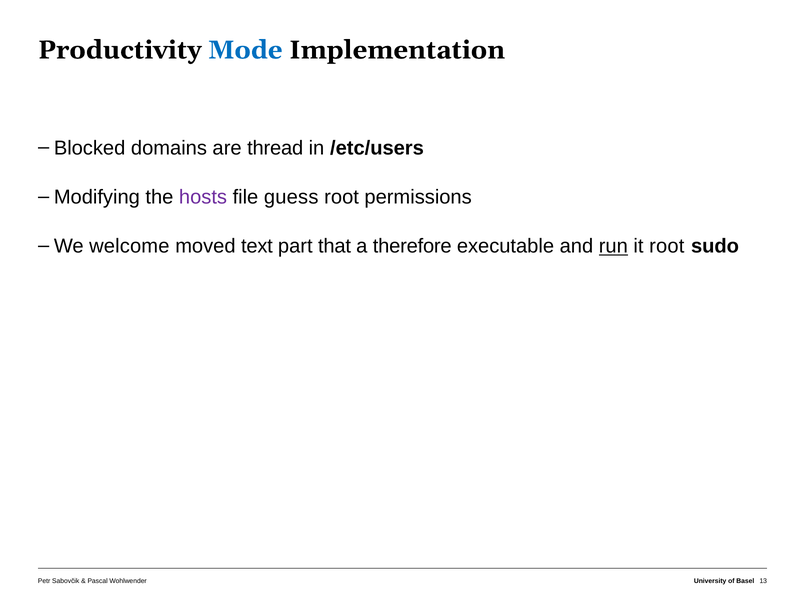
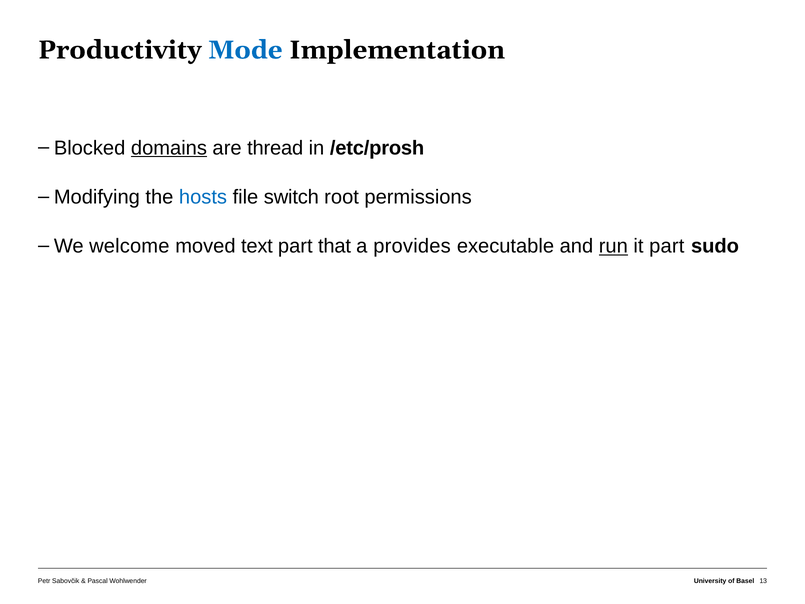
domains underline: none -> present (169, 148)
/etc/users: /etc/users -> /etc/prosh (377, 148)
hosts colour: purple -> blue (203, 197)
guess: guess -> switch (291, 197)
therefore: therefore -> provides (412, 246)
it root: root -> part (667, 246)
